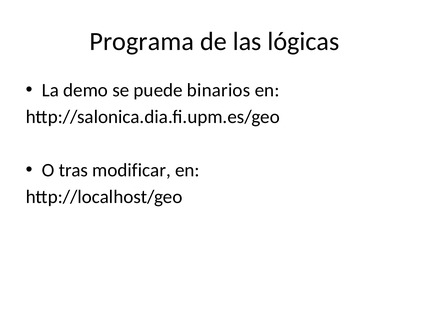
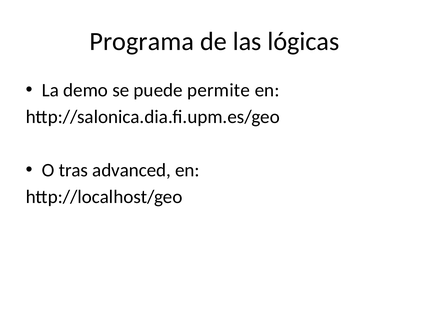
binarios: binarios -> permite (219, 90)
modificar: modificar -> advanced (132, 170)
